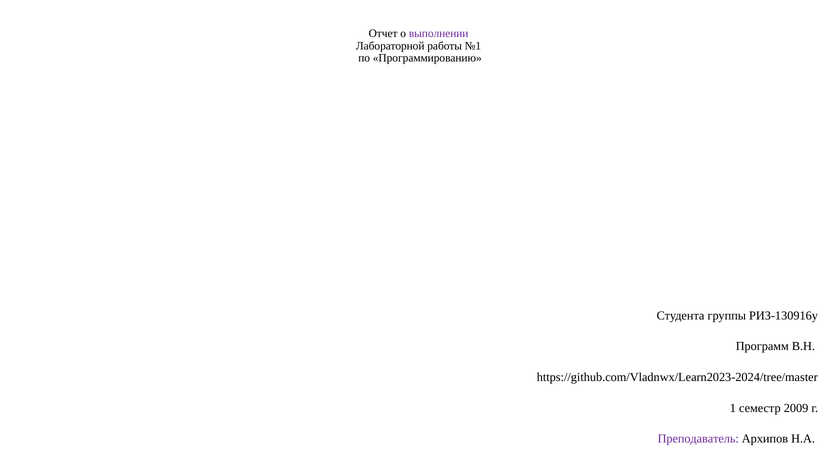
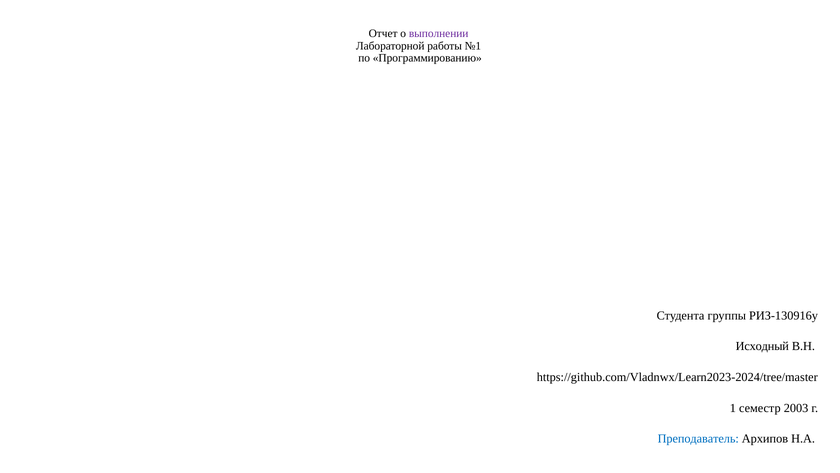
Программ: Программ -> Исходный (762, 346)
2009: 2009 -> 2003 (796, 408)
Преподаватель colour: purple -> blue (698, 438)
